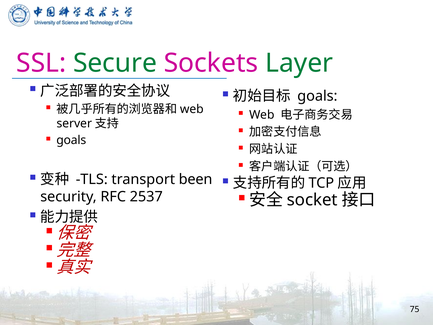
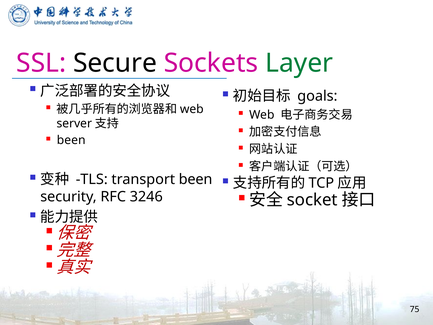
Secure colour: green -> black (115, 63)
goals: goals -> been (71, 140)
2537: 2537 -> 3246 (146, 197)
